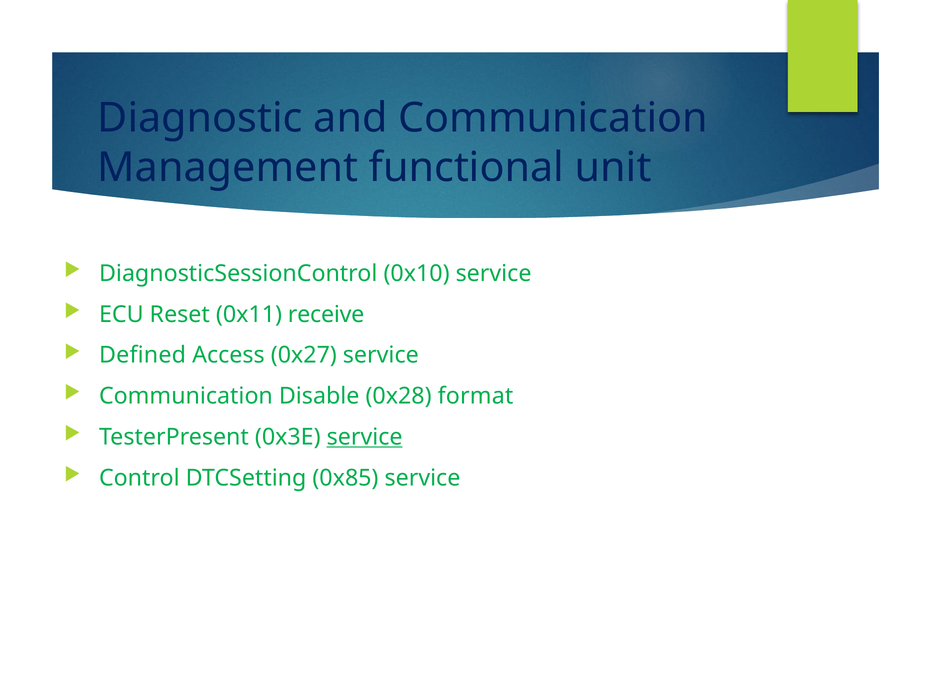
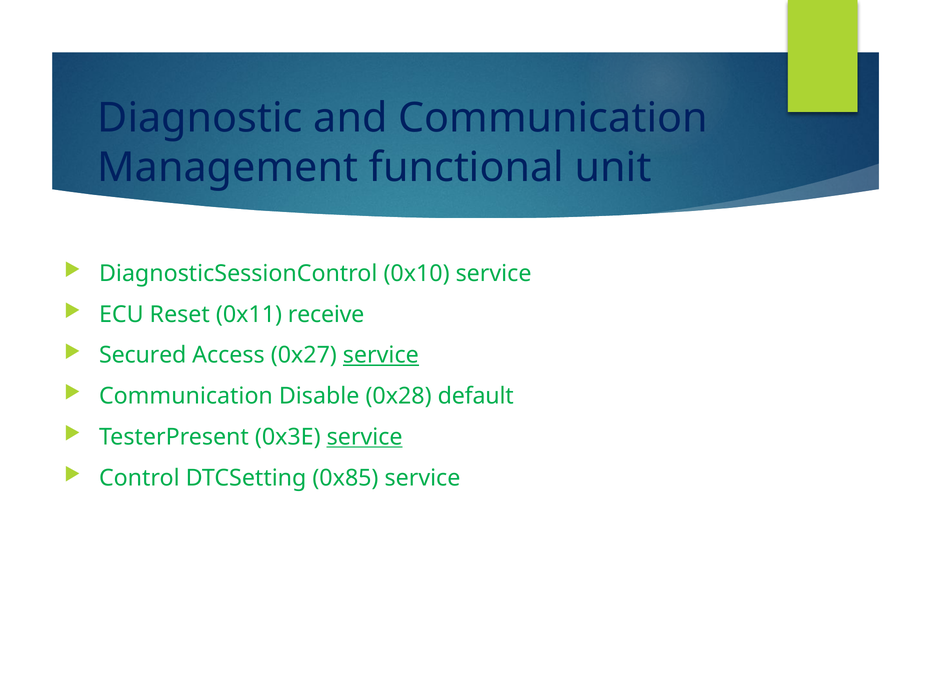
Defined: Defined -> Secured (143, 355)
service underline: none -> present (381, 355)
format: format -> default (476, 396)
